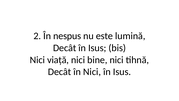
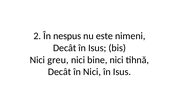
lumină: lumină -> nimeni (130, 36)
viață: viață -> greu (58, 60)
